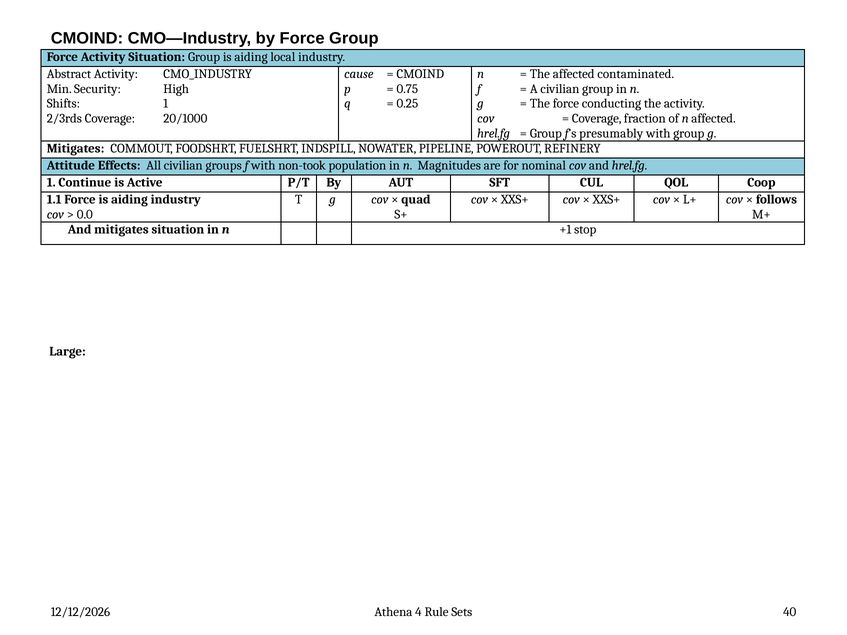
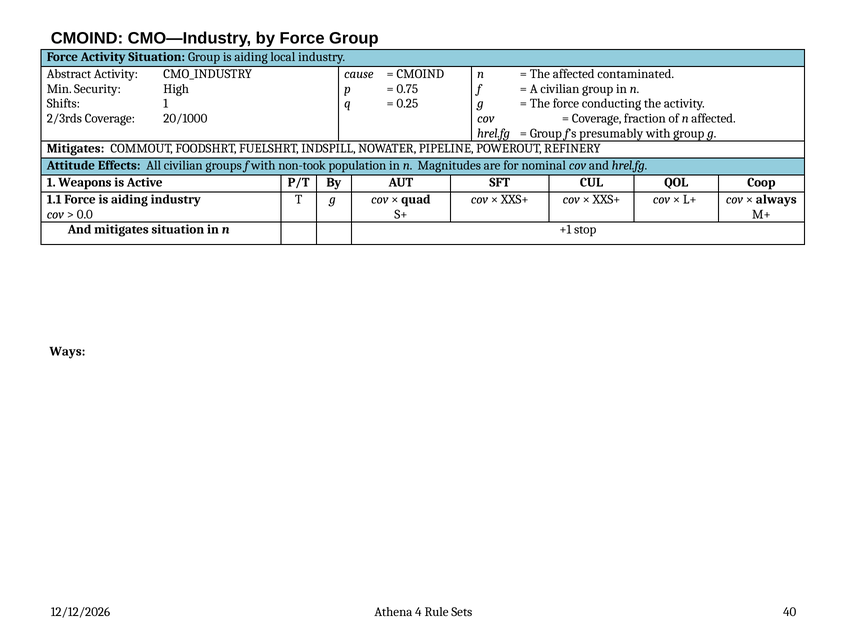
Continue: Continue -> Weapons (85, 183)
follows: follows -> always (776, 200)
Large: Large -> Ways (67, 352)
